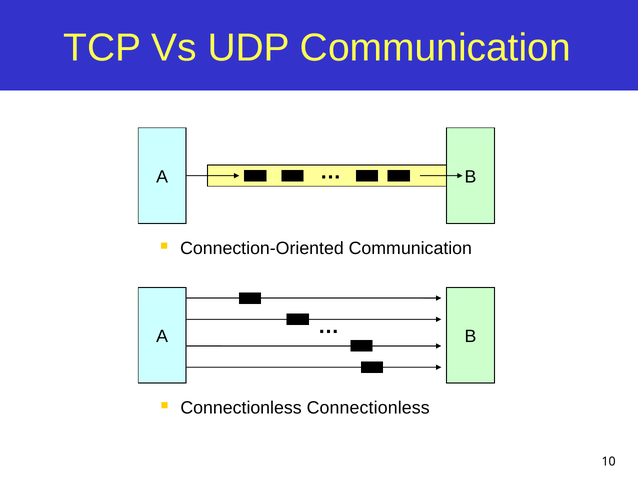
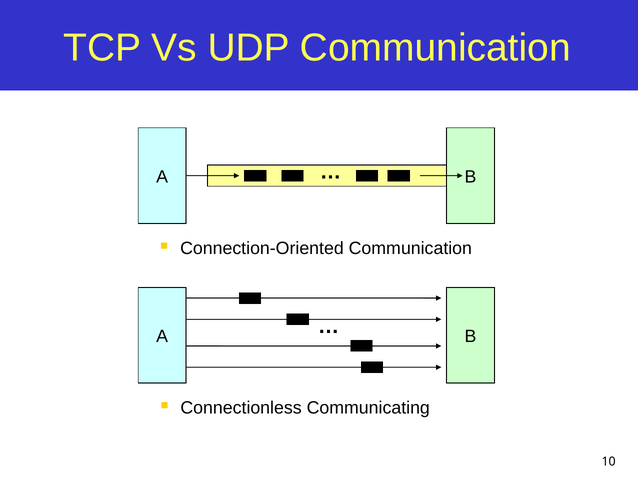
Connectionless Connectionless: Connectionless -> Communicating (368, 408)
